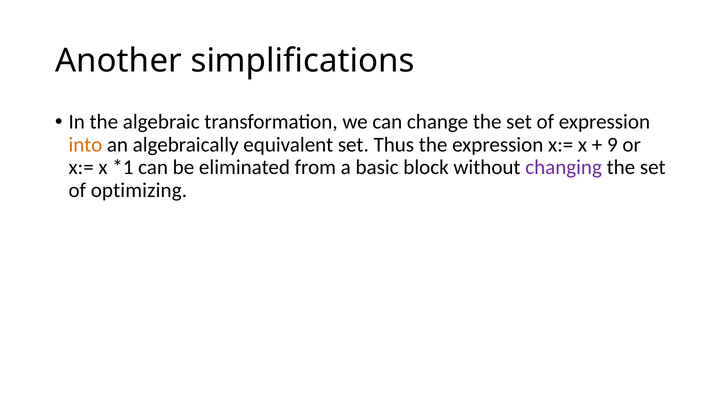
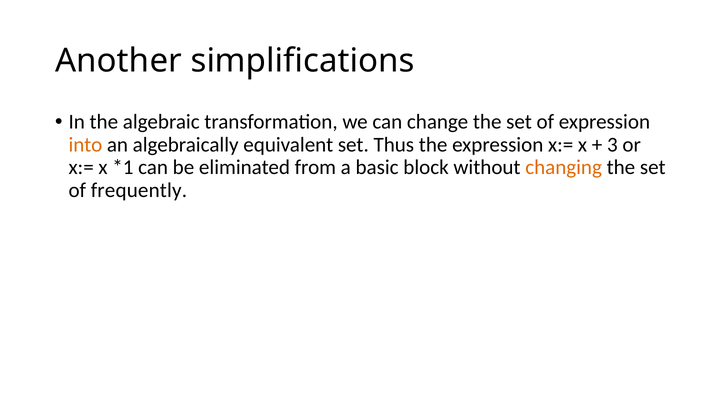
9: 9 -> 3 (612, 145)
changing colour: purple -> orange (564, 168)
optimizing: optimizing -> frequently (139, 190)
